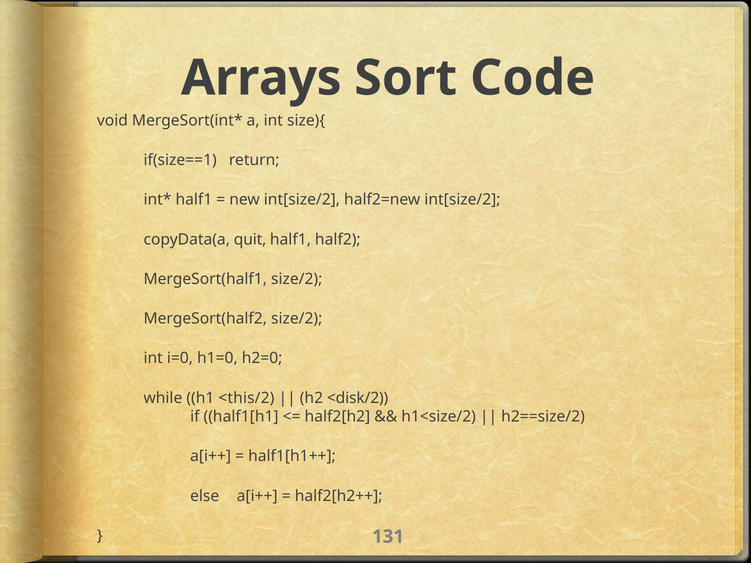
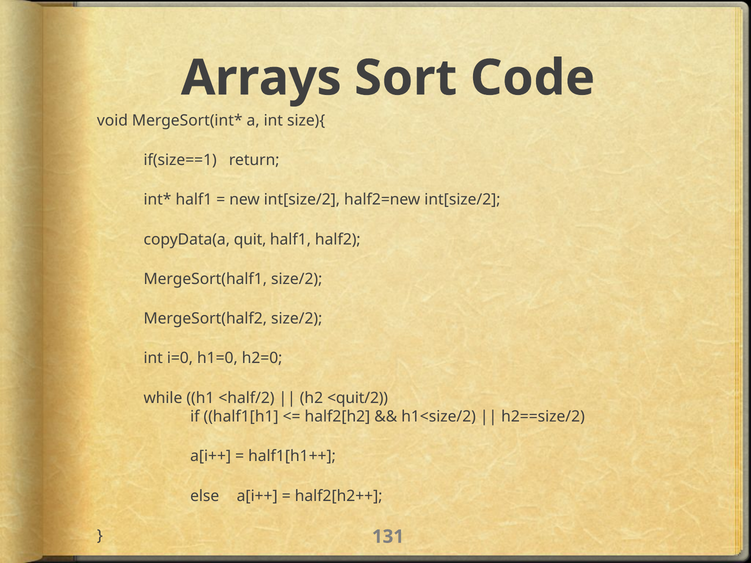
<this/2: <this/2 -> <half/2 (246, 398)
<disk/2: <disk/2 -> <quit/2 (358, 398)
